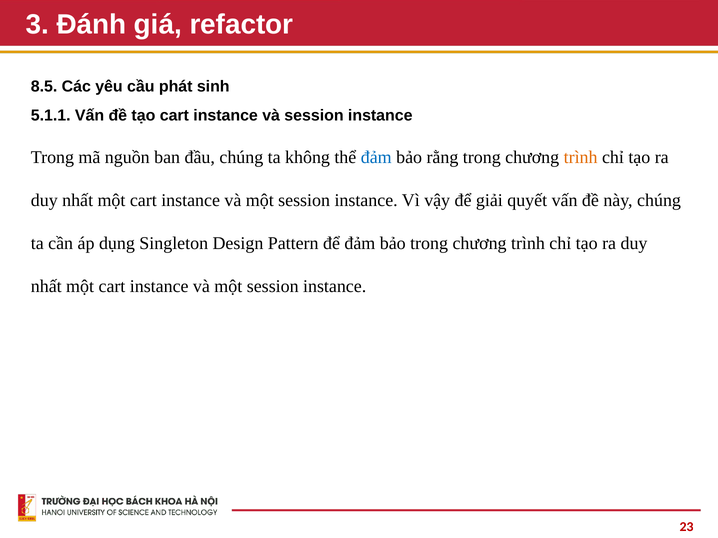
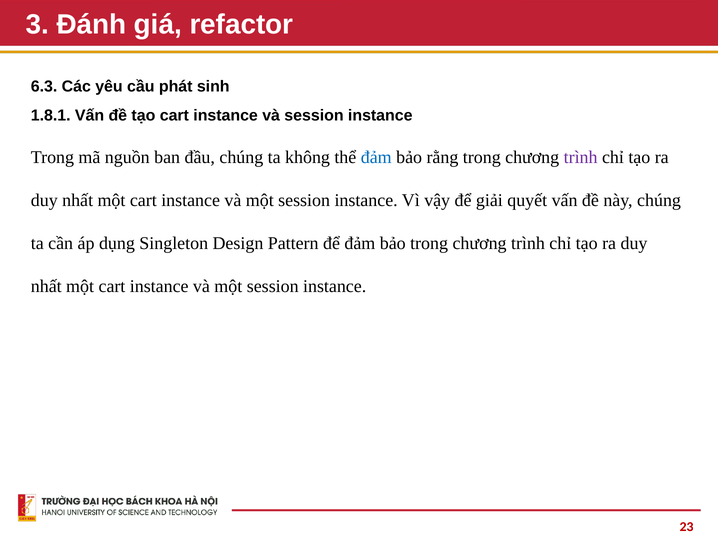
8.5: 8.5 -> 6.3 (44, 87)
5.1.1: 5.1.1 -> 1.8.1 (51, 115)
trình colour: orange -> purple (581, 157)
